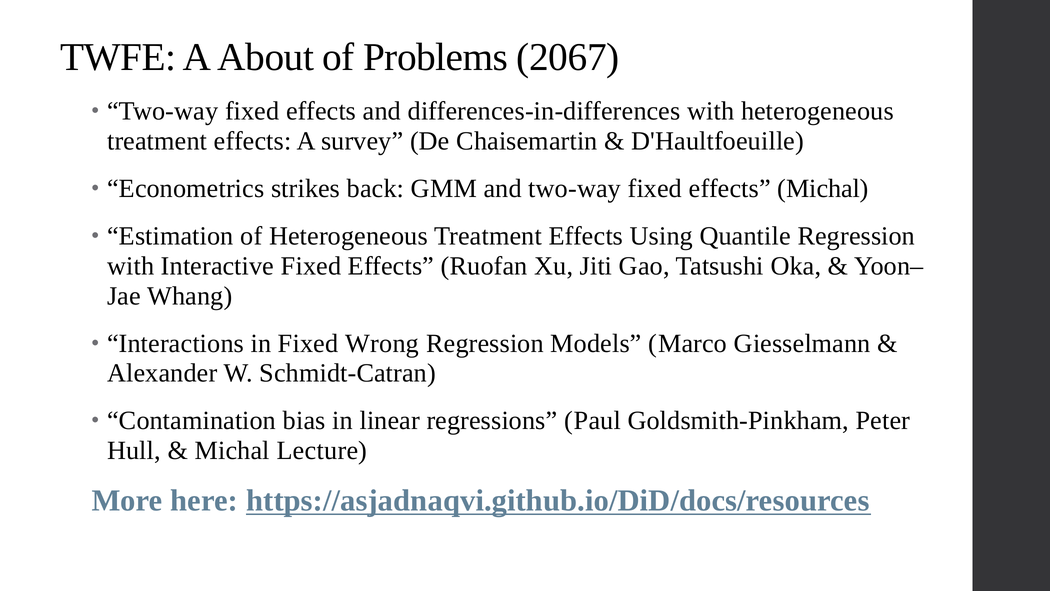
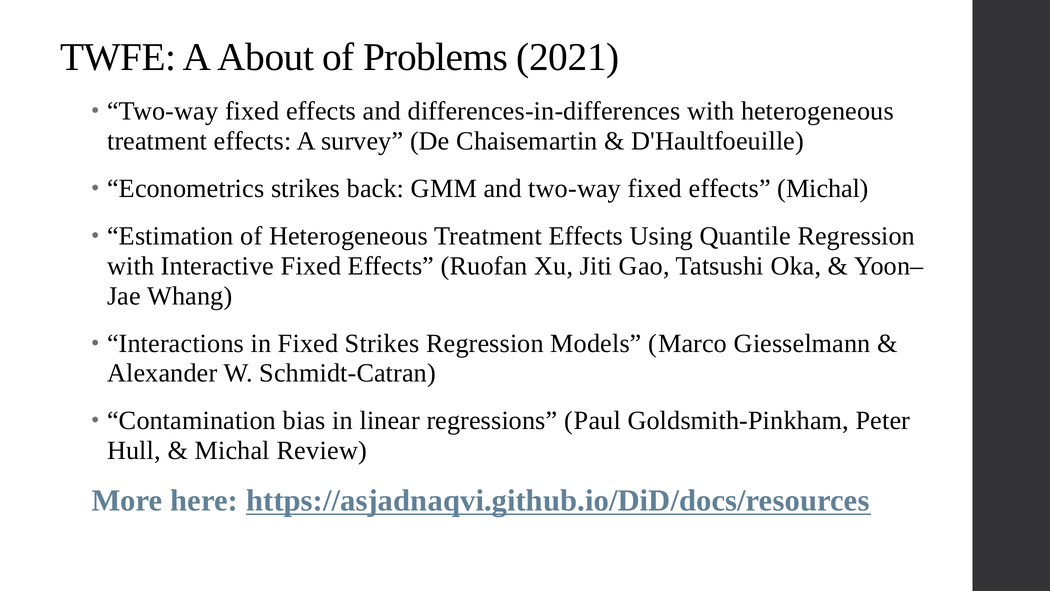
2067: 2067 -> 2021 (568, 57)
Fixed Wrong: Wrong -> Strikes (382, 343)
Lecture: Lecture -> Review (322, 450)
